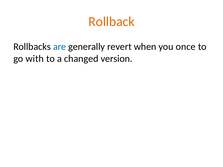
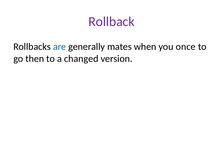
Rollback colour: orange -> purple (111, 22)
revert: revert -> mates (119, 47)
with: with -> then (35, 59)
